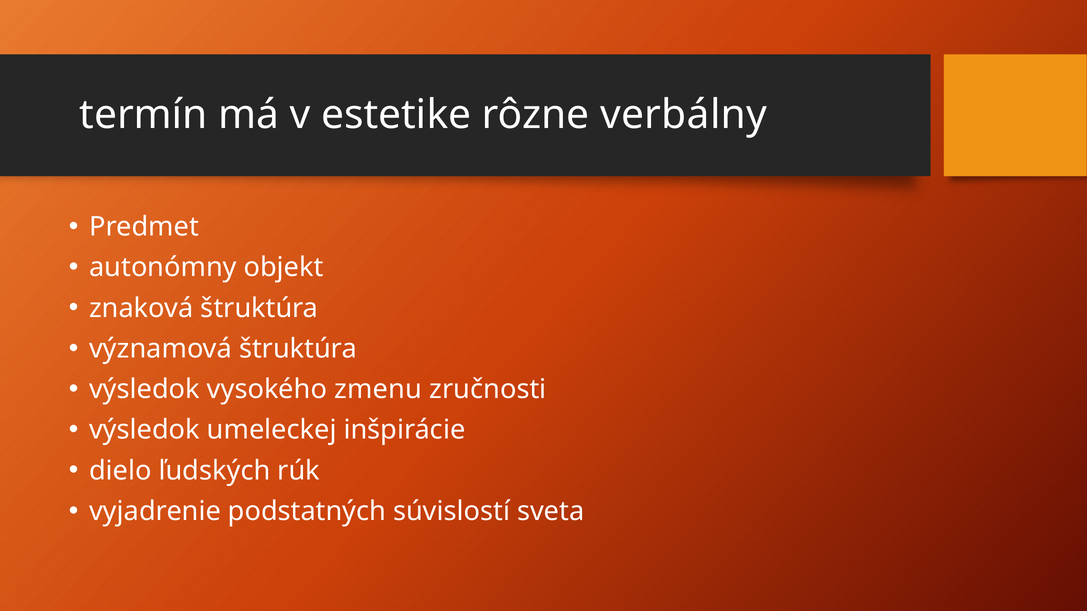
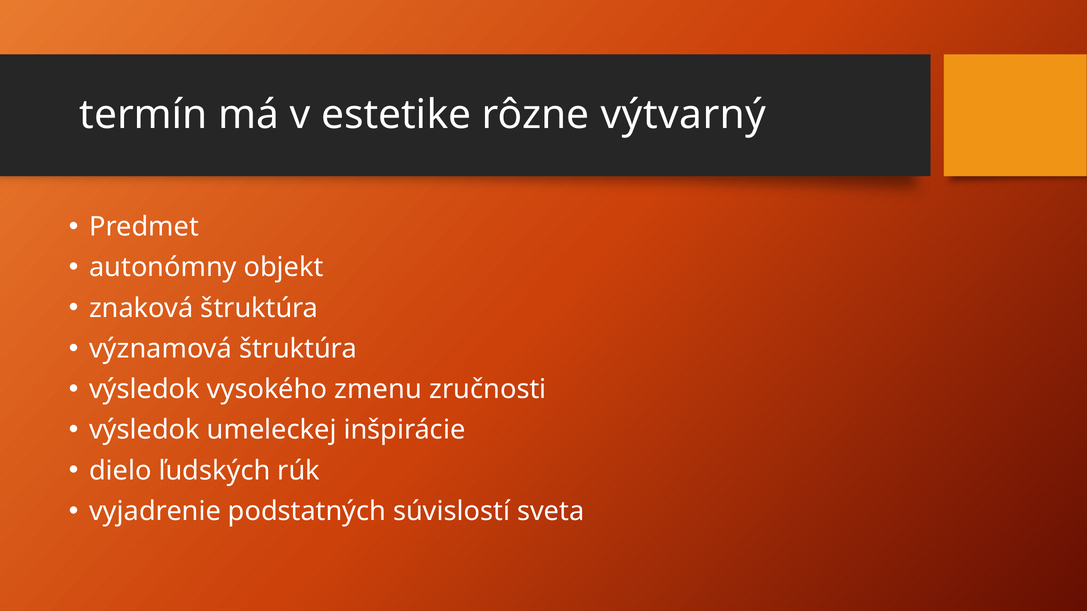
verbálny: verbálny -> výtvarný (684, 115)
